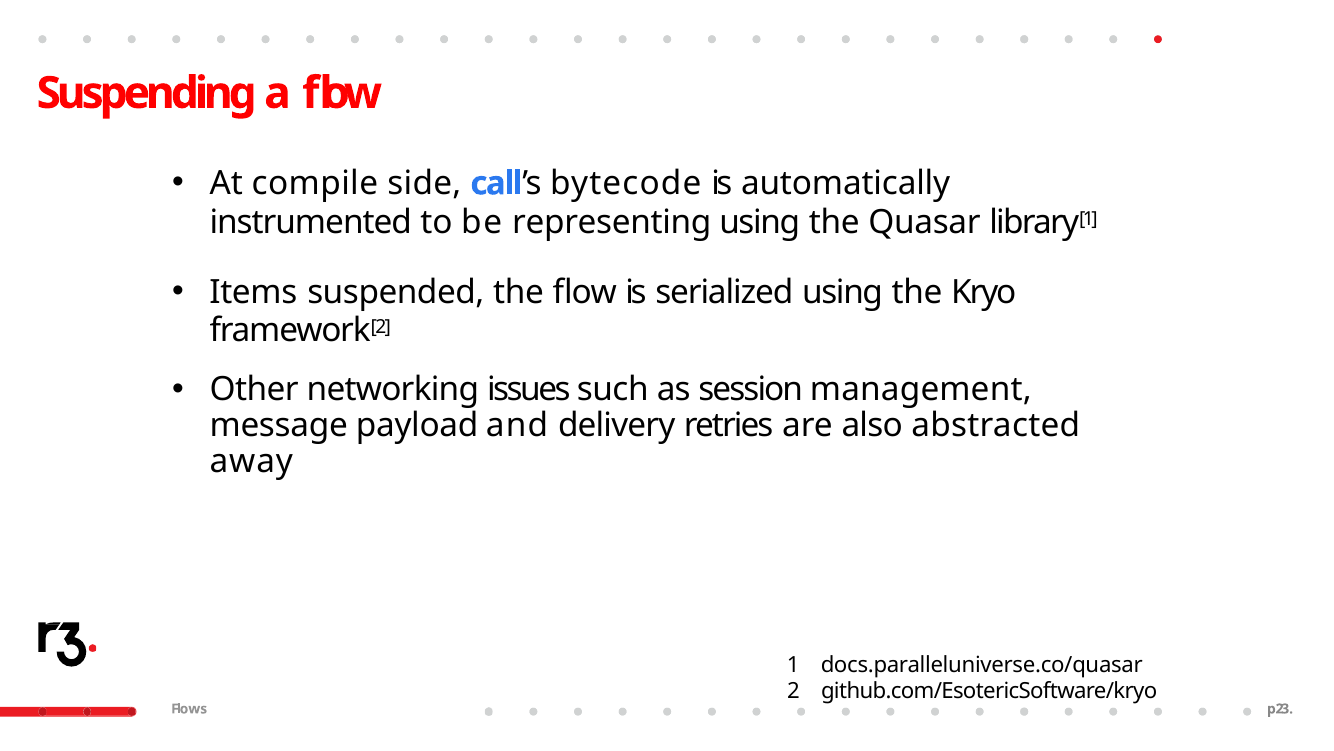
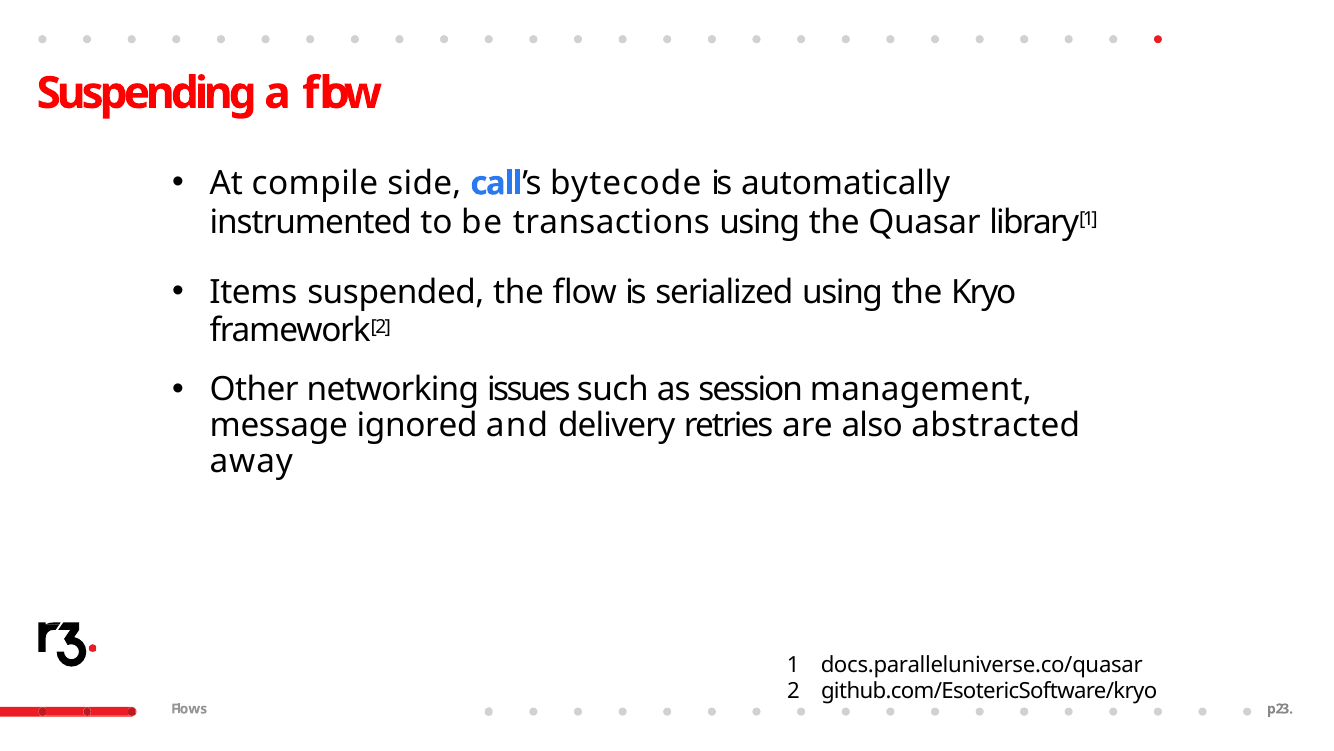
representing: representing -> transactions (611, 222)
payload: payload -> ignored (417, 425)
